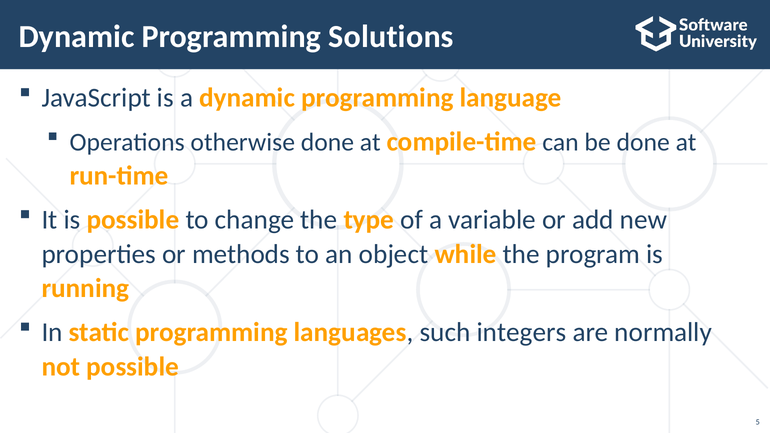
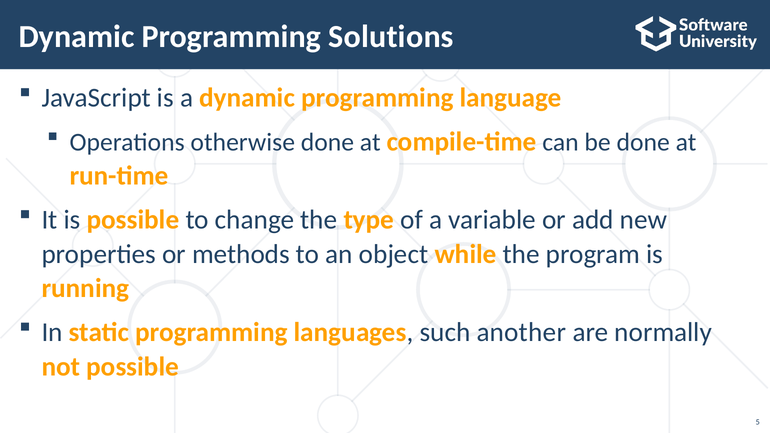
integers: integers -> another (521, 332)
